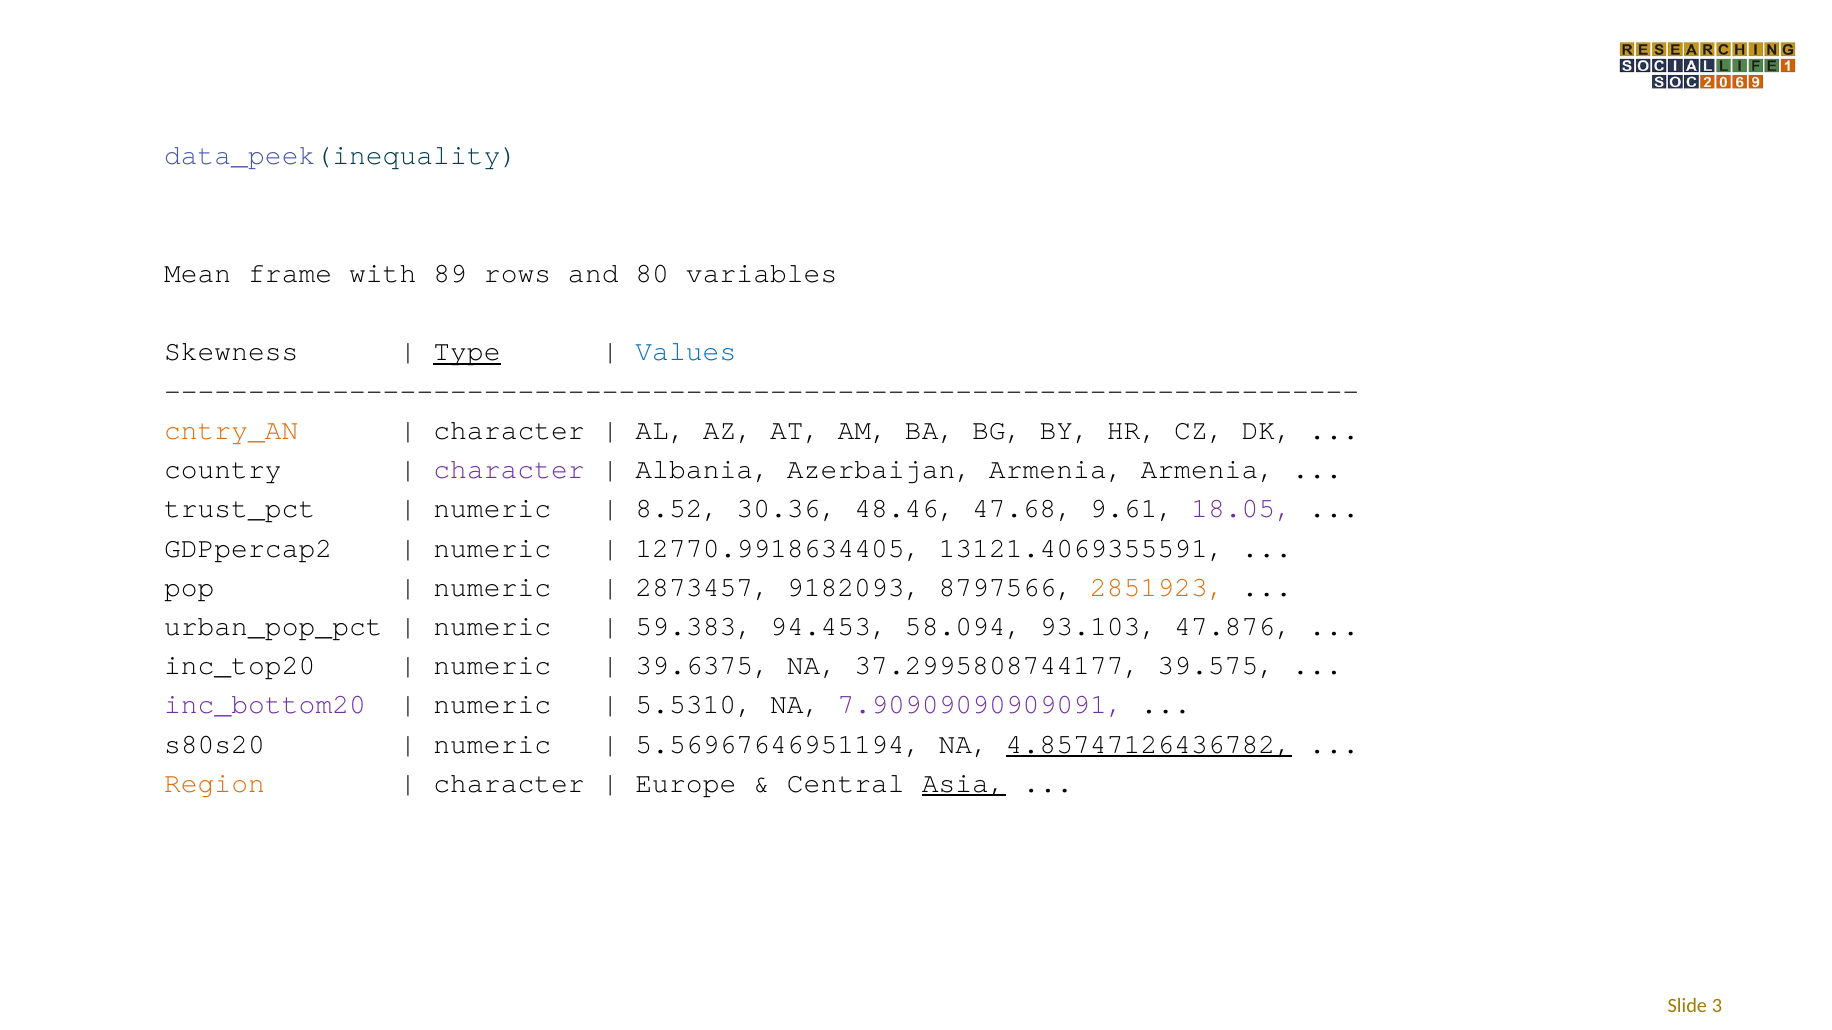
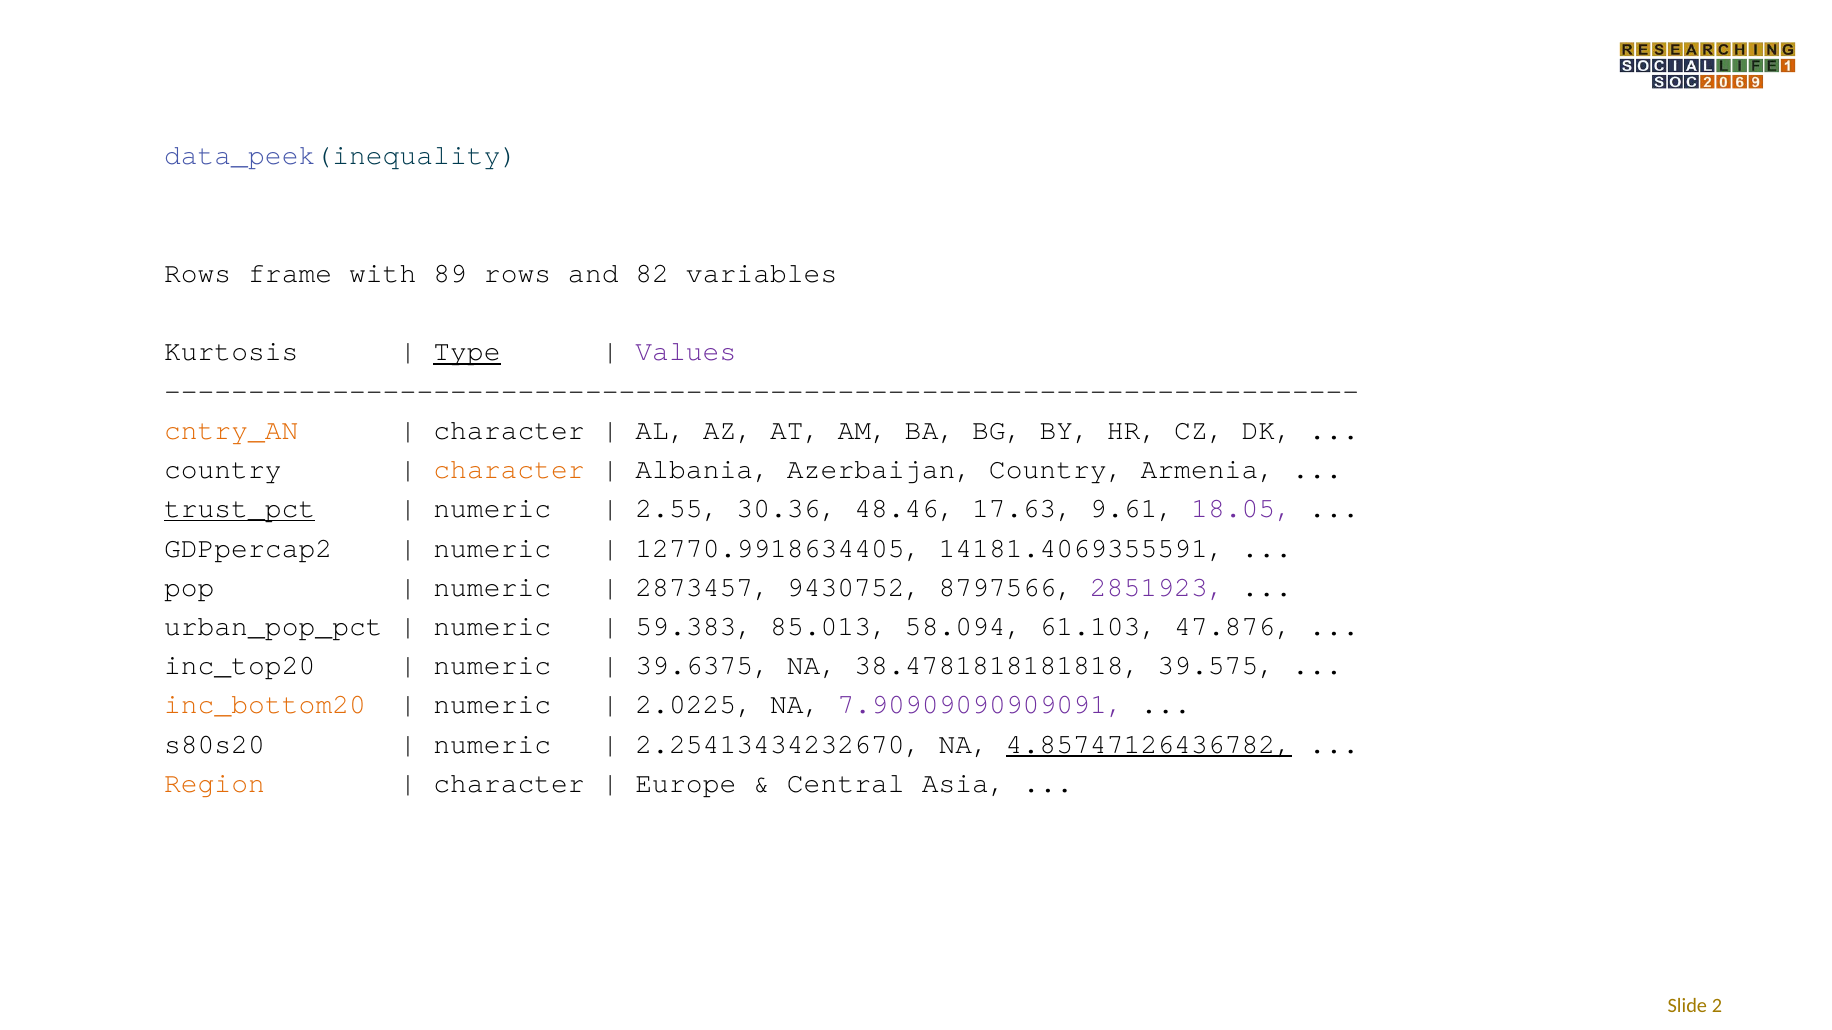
Mean: Mean -> Rows (198, 273)
80: 80 -> 82 (652, 273)
Skewness: Skewness -> Kurtosis (231, 352)
Values colour: blue -> purple (686, 352)
character colour: purple -> orange (509, 470)
Azerbaijan Armenia: Armenia -> Country (1056, 470)
trust_pct underline: none -> present (240, 509)
8.52: 8.52 -> 2.55 (677, 509)
47.68: 47.68 -> 17.63 (1023, 509)
13121.4069355591: 13121.4069355591 -> 14181.4069355591 (1082, 548)
9182093: 9182093 -> 9430752 (854, 587)
2851923 colour: orange -> purple (1157, 587)
94.453: 94.453 -> 85.013 (829, 627)
93.103: 93.103 -> 61.103 (1098, 627)
37.2995808744177: 37.2995808744177 -> 38.4781818181818 (997, 666)
inc_bottom20 colour: purple -> orange (265, 705)
5.5310: 5.5310 -> 2.0225 (694, 705)
5.56967646951194: 5.56967646951194 -> 2.25413434232670 (778, 744)
Asia underline: present -> none (964, 784)
3: 3 -> 2 (1717, 1006)
